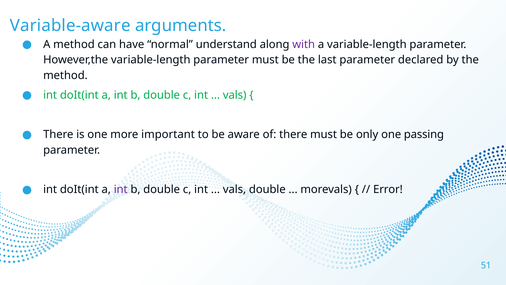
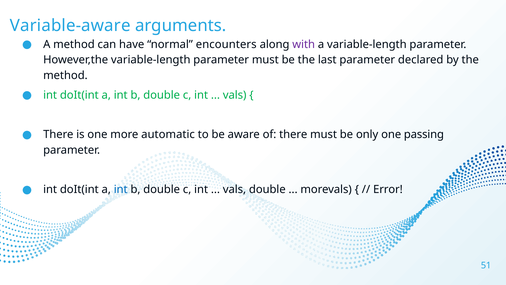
understand: understand -> encounters (226, 44)
important: important -> automatic (168, 134)
int colour: purple -> blue (121, 189)
